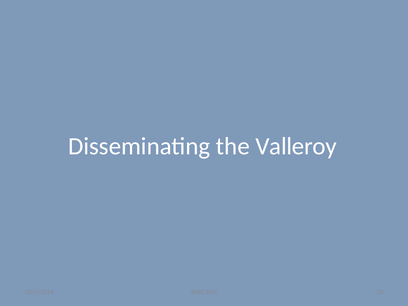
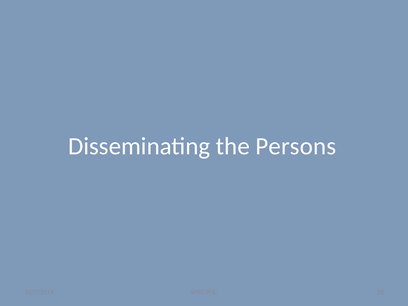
Valleroy: Valleroy -> Persons (296, 146)
